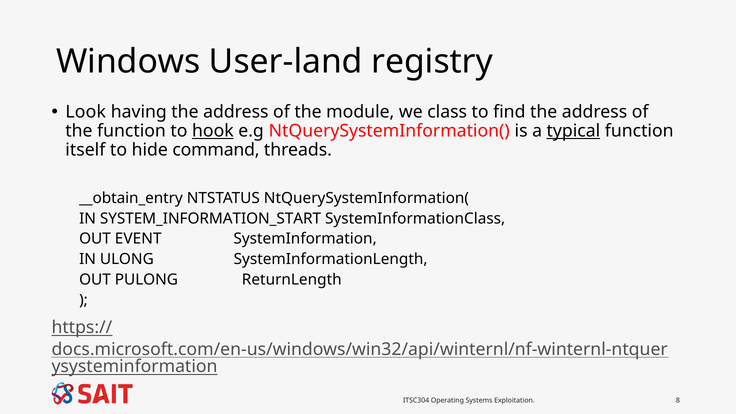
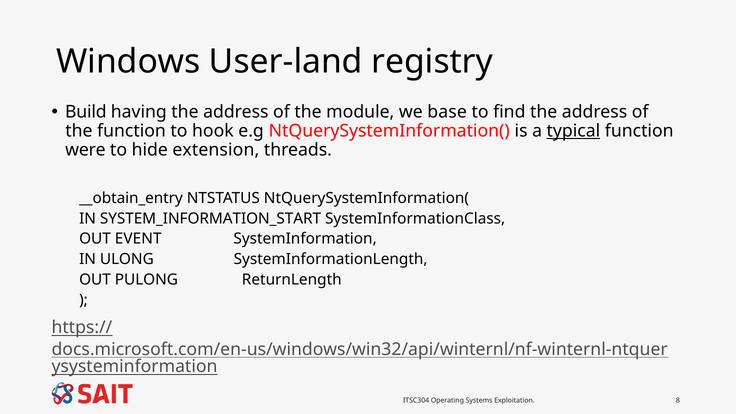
Look: Look -> Build (86, 112)
class: class -> base (447, 112)
hook underline: present -> none (213, 131)
itself: itself -> were (85, 150)
command: command -> extension (216, 150)
